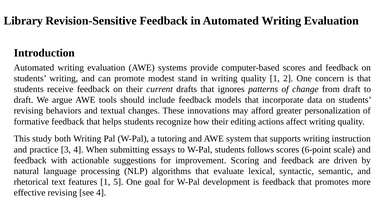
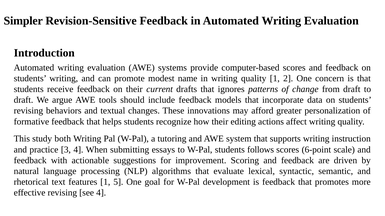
Library: Library -> Simpler (23, 21)
stand: stand -> name (188, 79)
